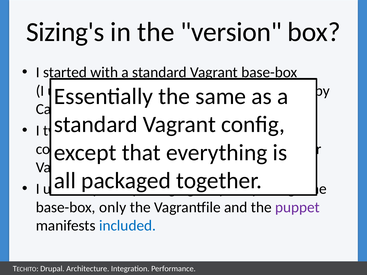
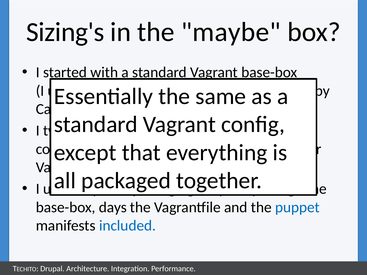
version: version -> maybe (231, 32)
only: only -> days (113, 207)
puppet colour: purple -> blue (297, 207)
